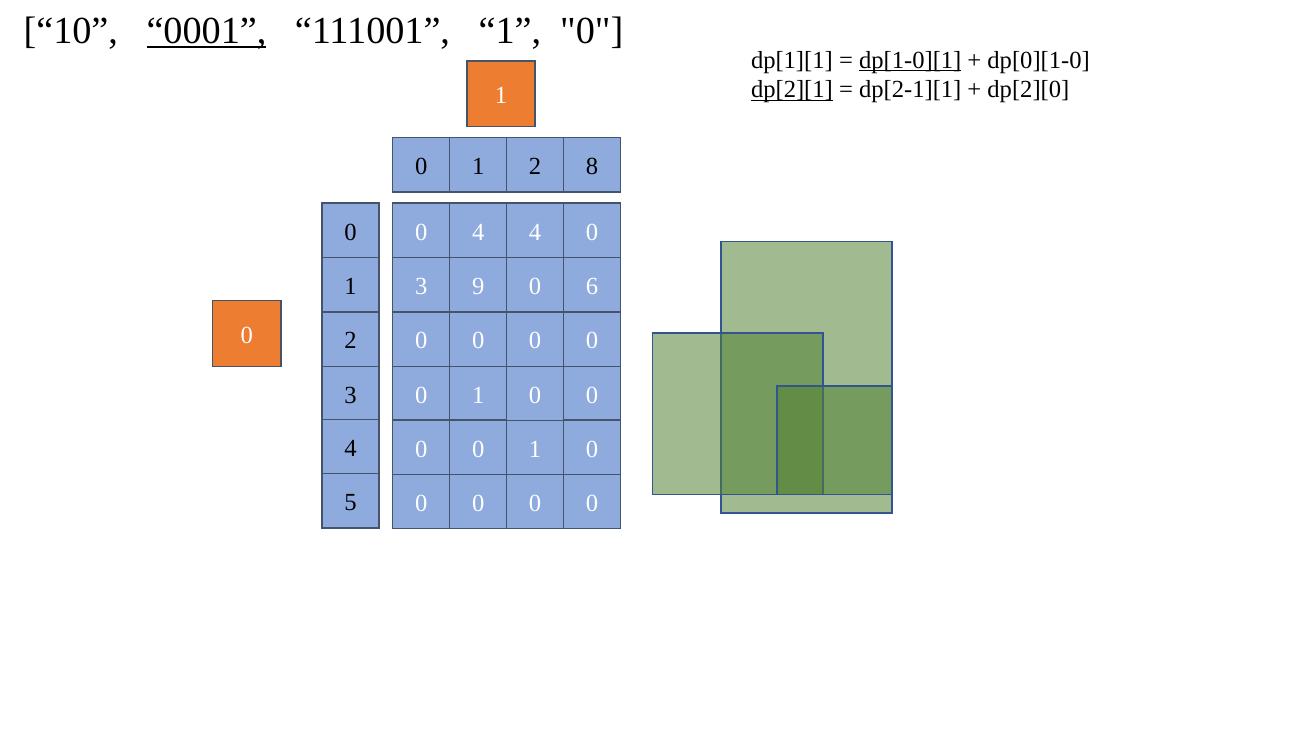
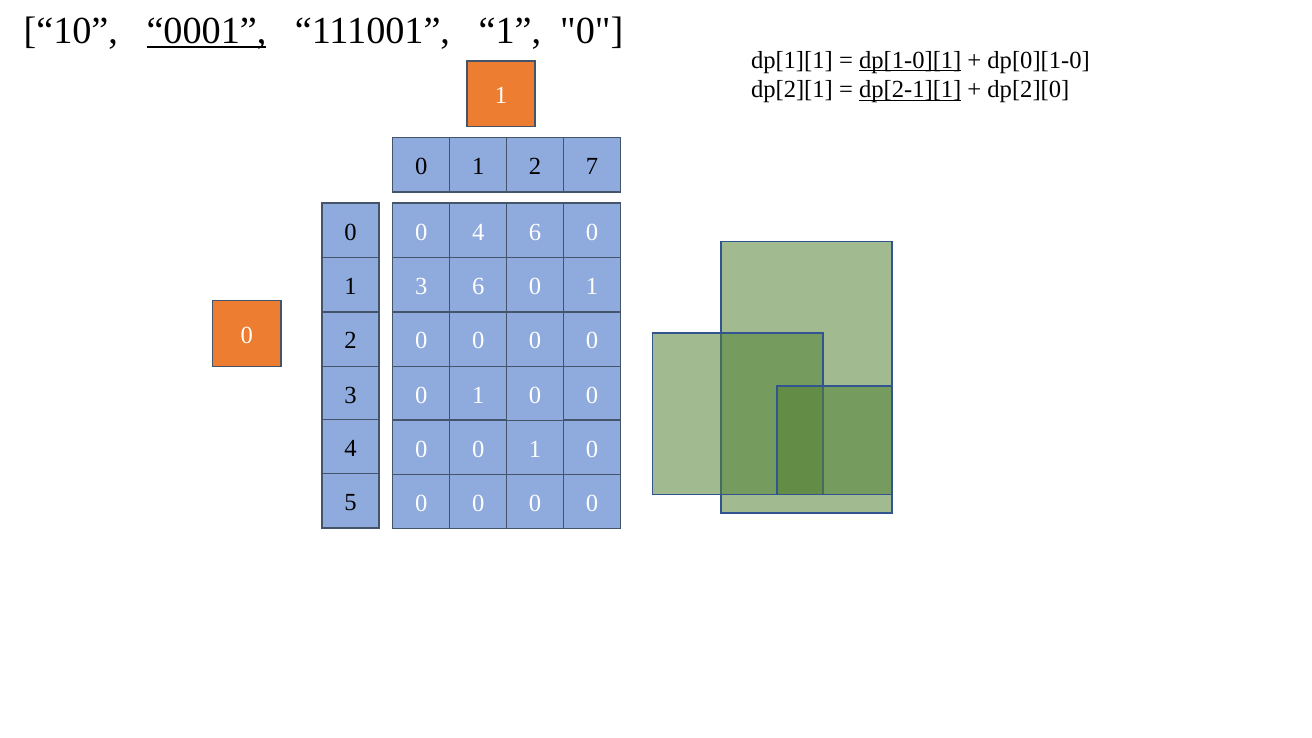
dp[2][1 underline: present -> none (792, 90)
dp[2-1][1 underline: none -> present (910, 90)
8: 8 -> 7 (592, 166)
4 4: 4 -> 6 (535, 232)
3 9: 9 -> 6 (478, 286)
6: 6 -> 1 (592, 286)
